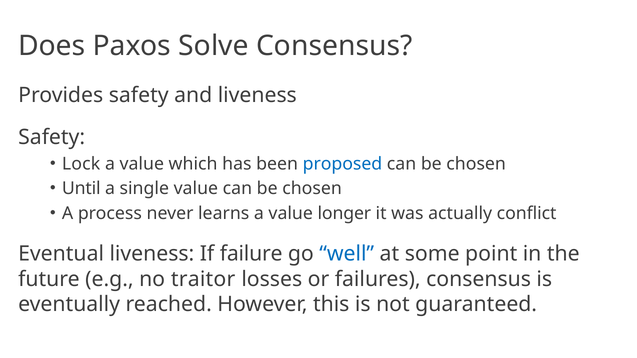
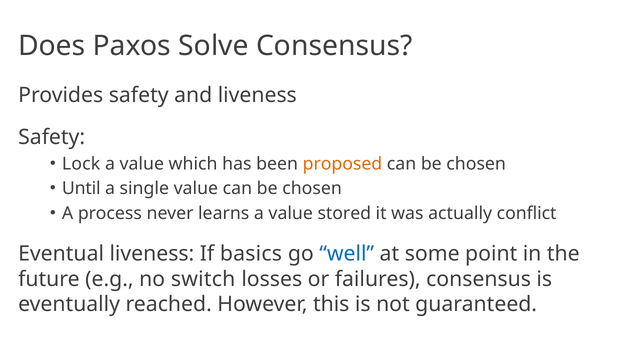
proposed colour: blue -> orange (342, 164)
longer: longer -> stored (344, 214)
failure: failure -> basics (251, 254)
traitor: traitor -> switch (203, 279)
